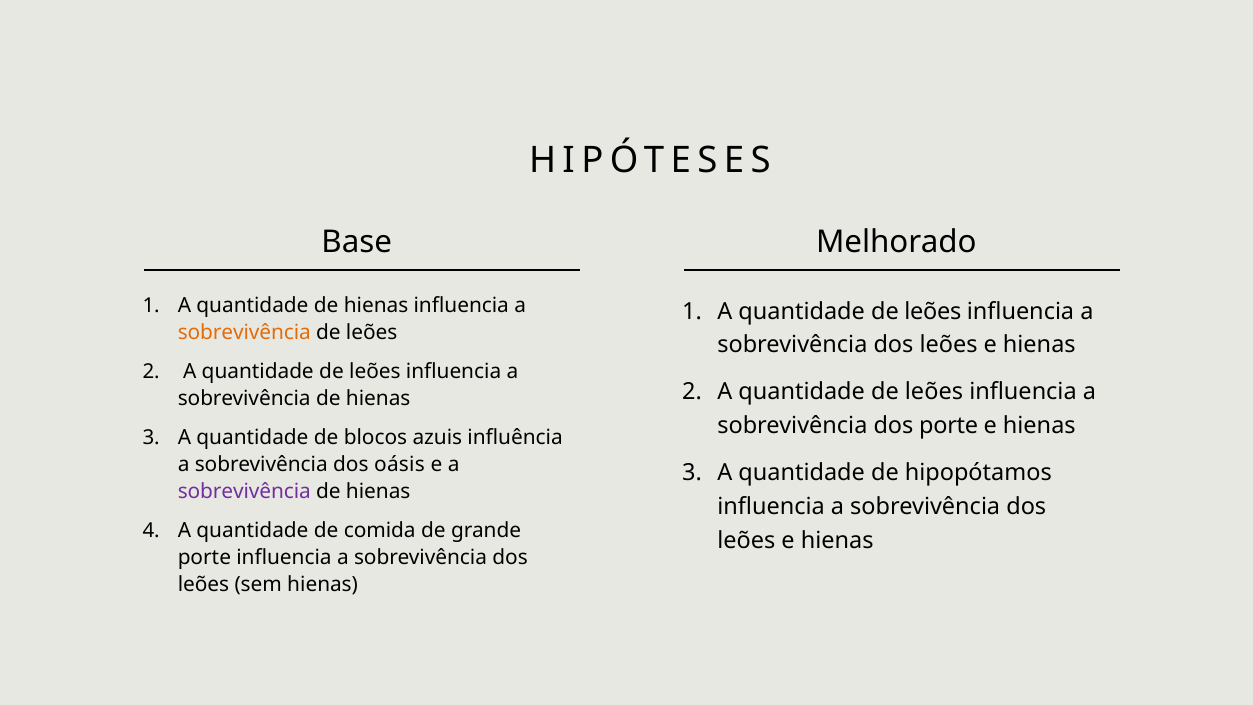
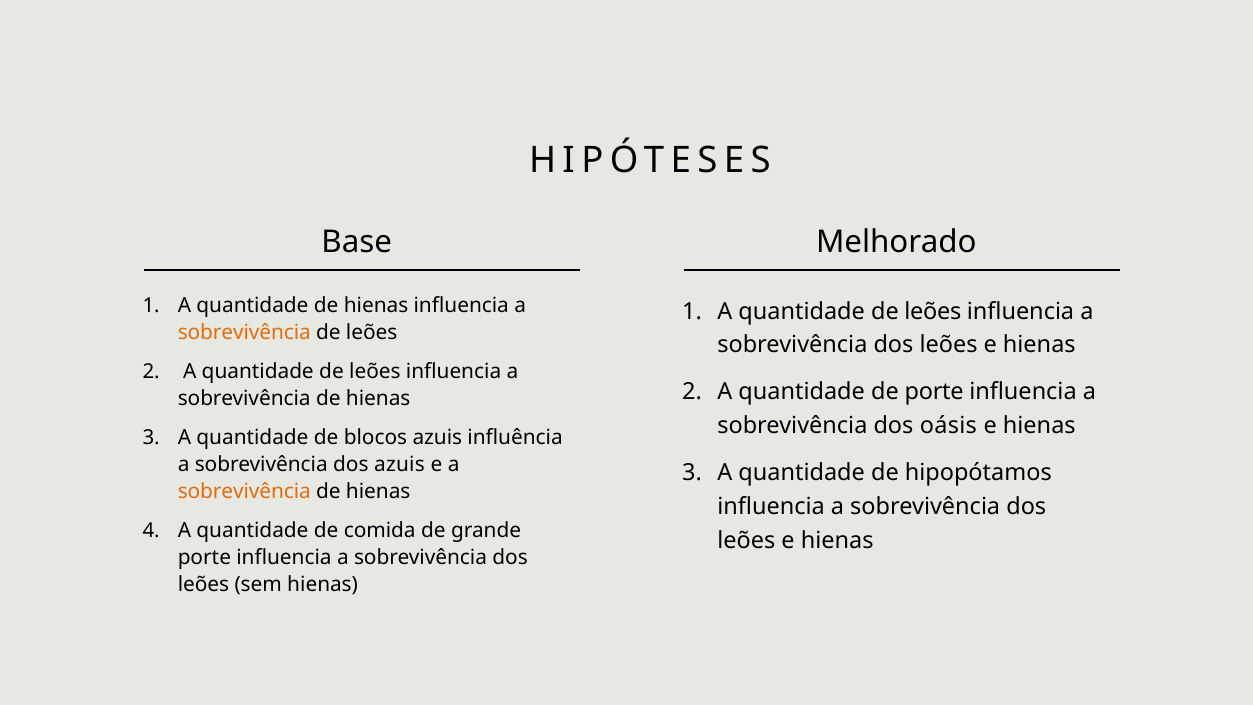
leões: leões -> porte (934, 392)
dos porte: porte -> oásis (948, 426)
dos oásis: oásis -> azuis (400, 465)
sobrevivência colour: purple -> orange (244, 492)
